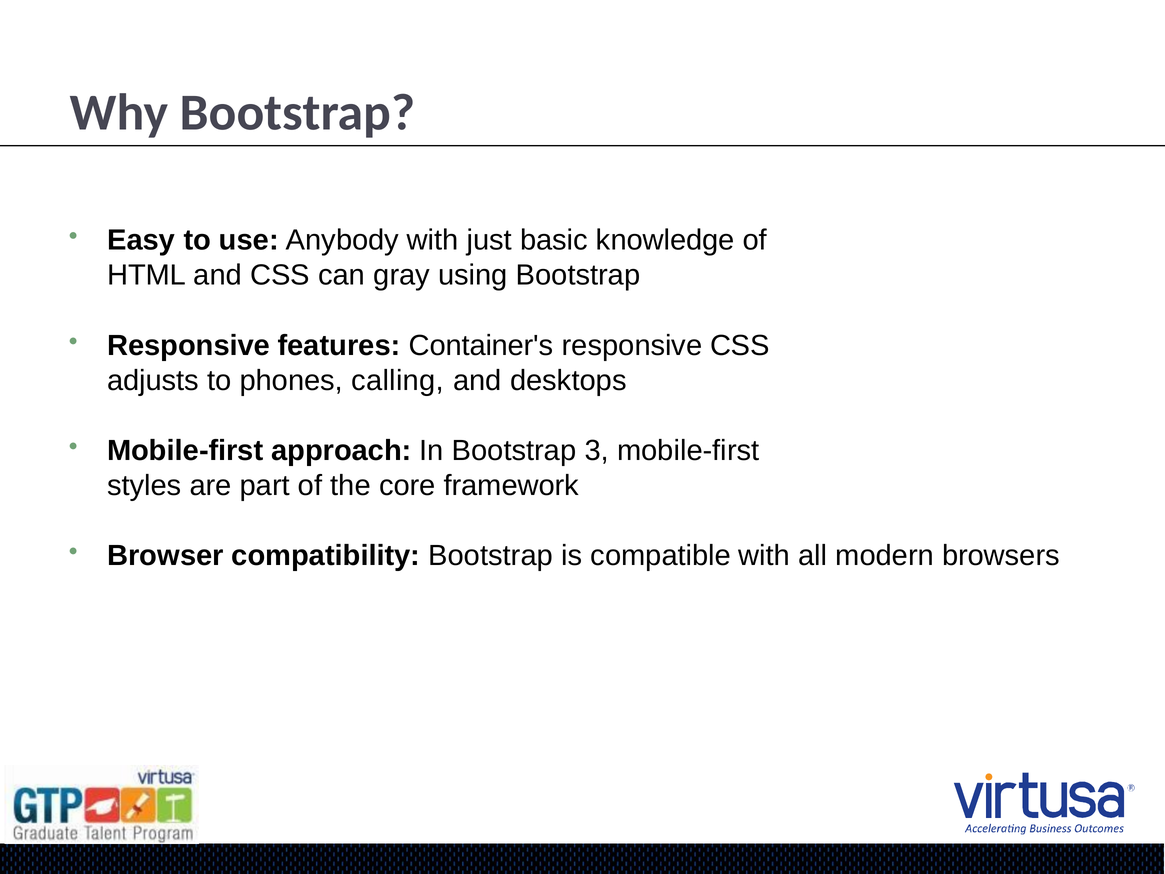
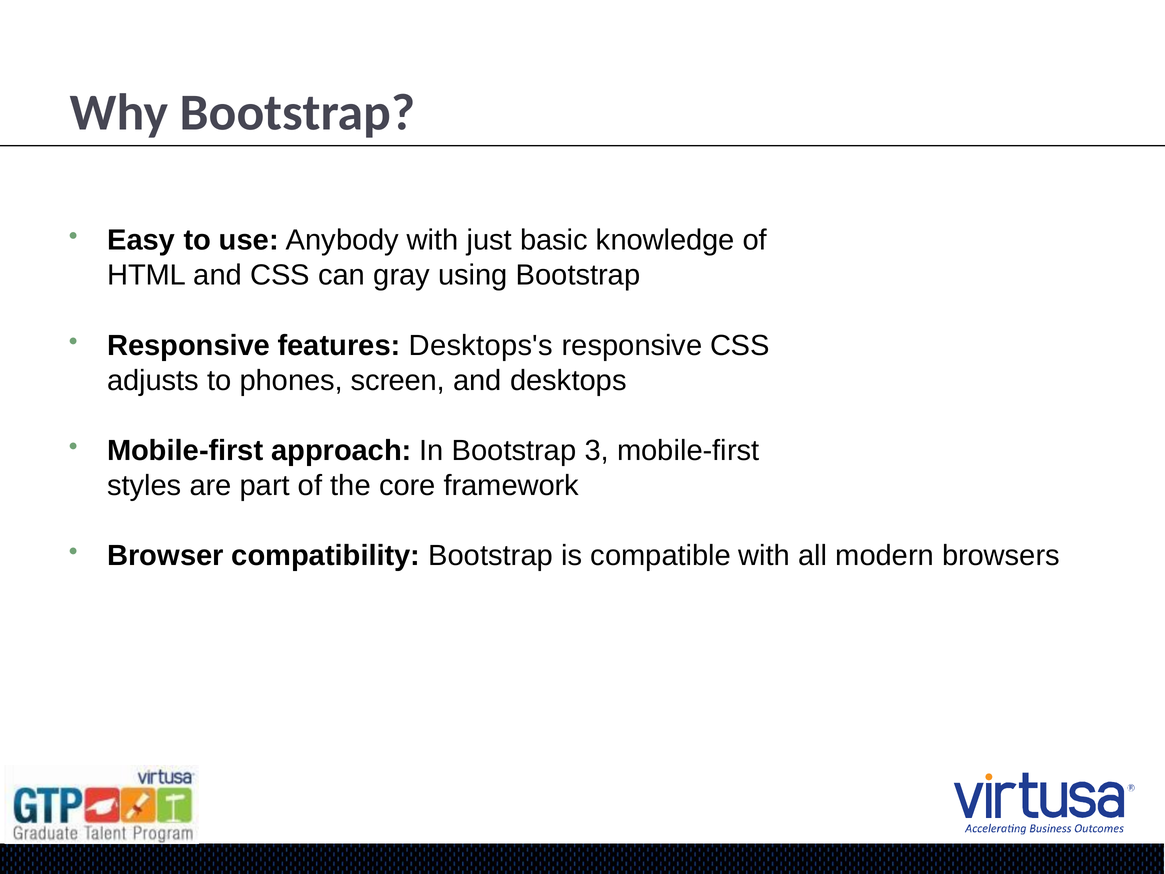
Container's: Container's -> Desktops's (481, 345)
calling: calling -> screen (398, 380)
